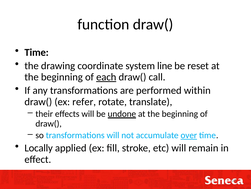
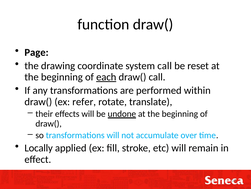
Time: Time -> Page (37, 52)
system line: line -> call (165, 65)
over underline: present -> none (189, 135)
